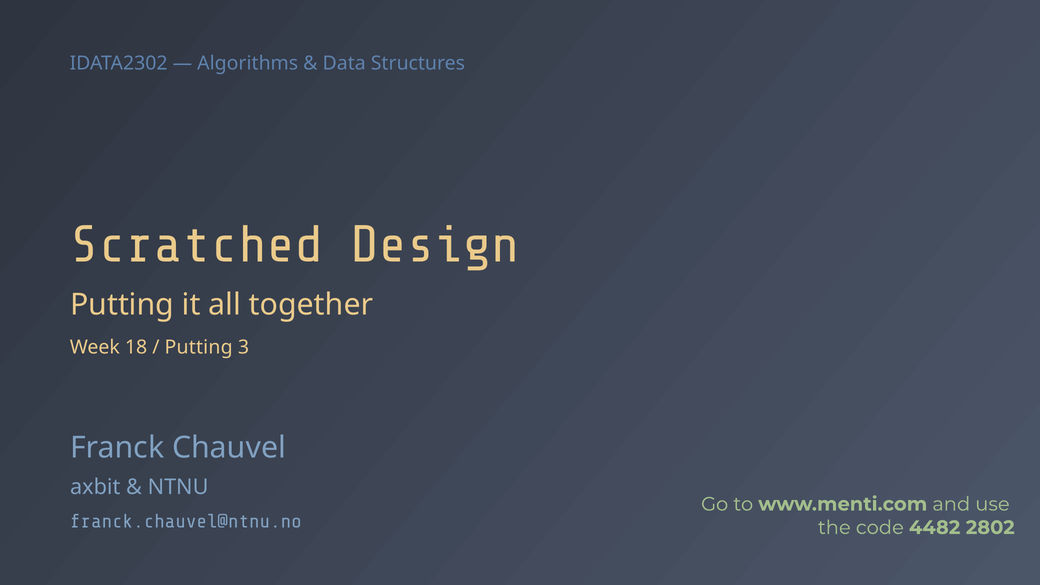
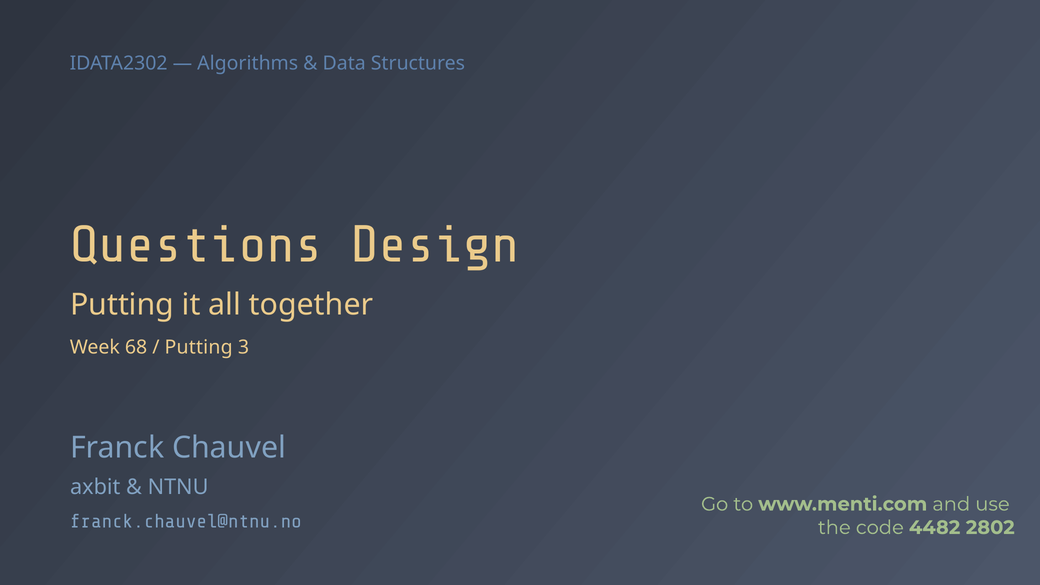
Scratched: Scratched -> Questions (196, 245)
18: 18 -> 68 (136, 347)
